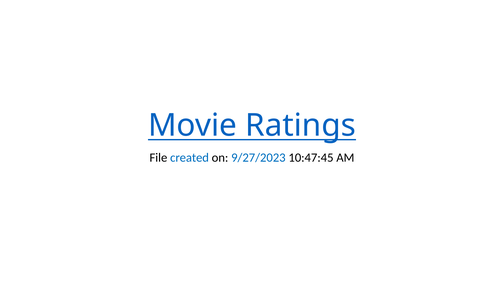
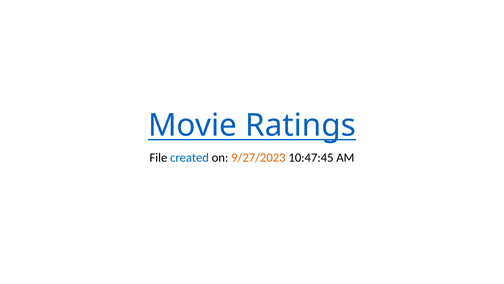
9/27/2023 colour: blue -> orange (258, 158)
